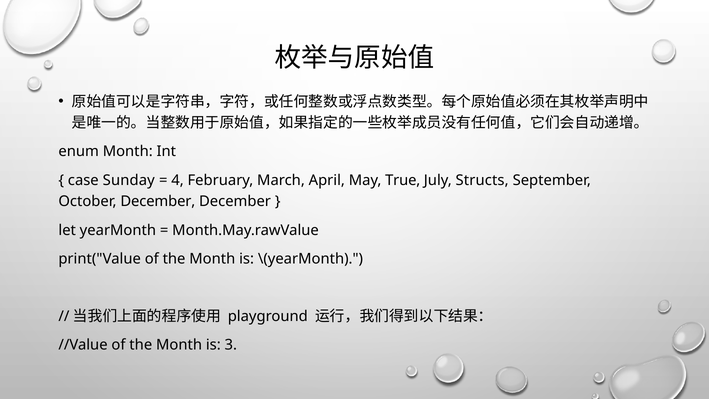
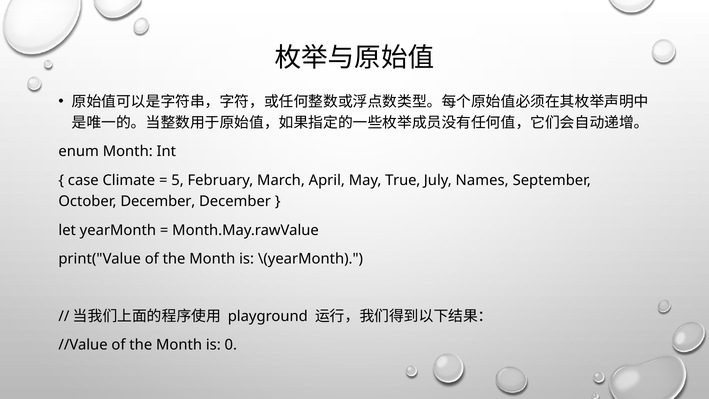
Sunday: Sunday -> Climate (129, 180)
4: 4 -> 5 (178, 180)
Structs: Structs -> Names (482, 180)
3: 3 -> 0 (231, 345)
